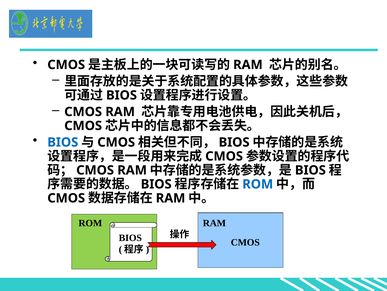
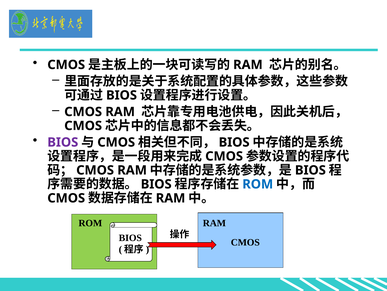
BIOS colour: blue -> purple (63, 142)
